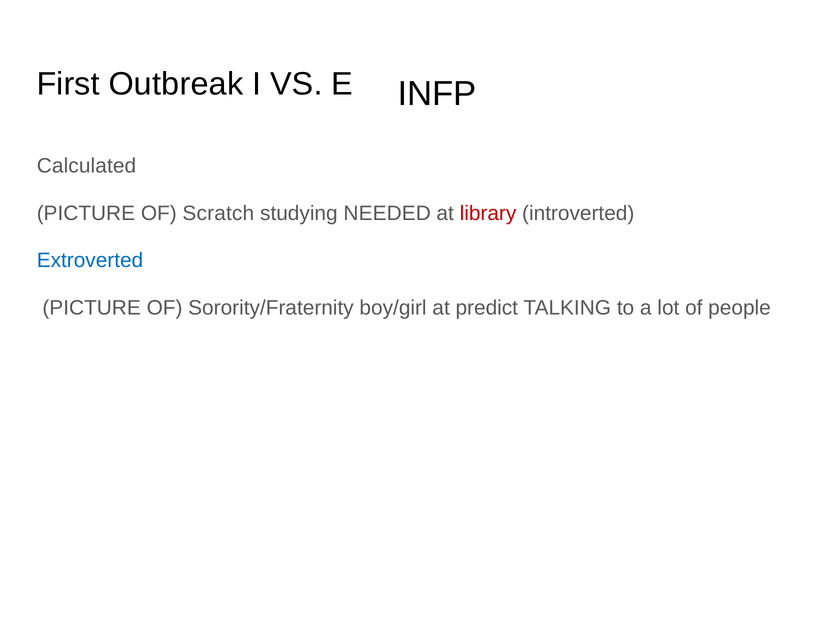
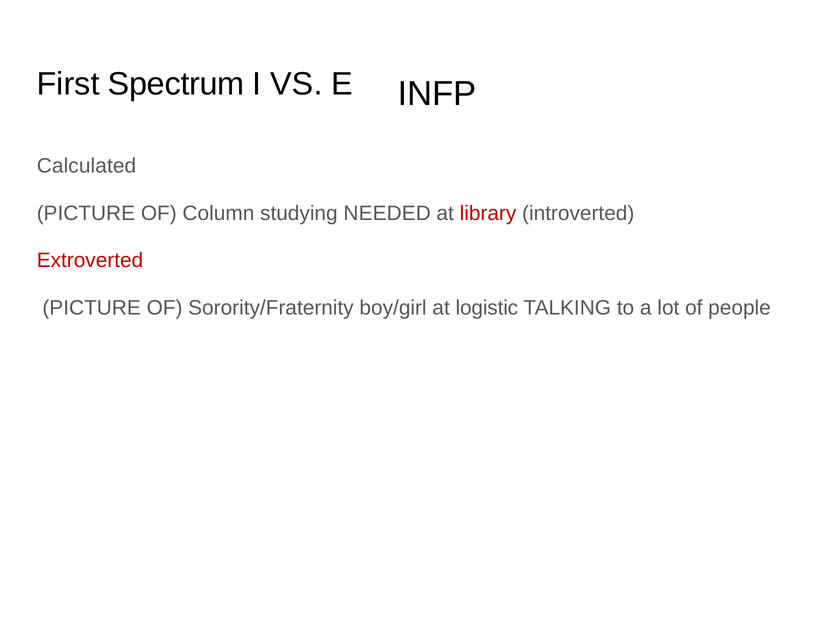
Outbreak: Outbreak -> Spectrum (176, 84)
Scratch: Scratch -> Column (218, 213)
Extroverted colour: blue -> red (90, 261)
predict: predict -> logistic (487, 308)
